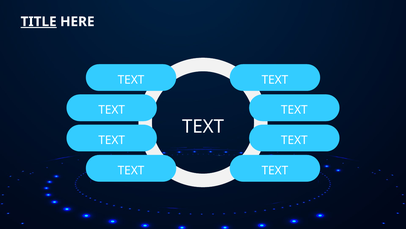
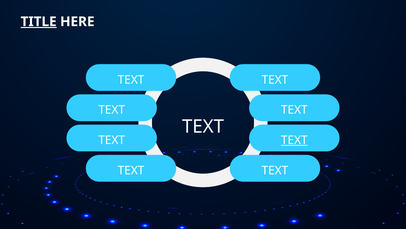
TEXT underline: none -> present (294, 140)
